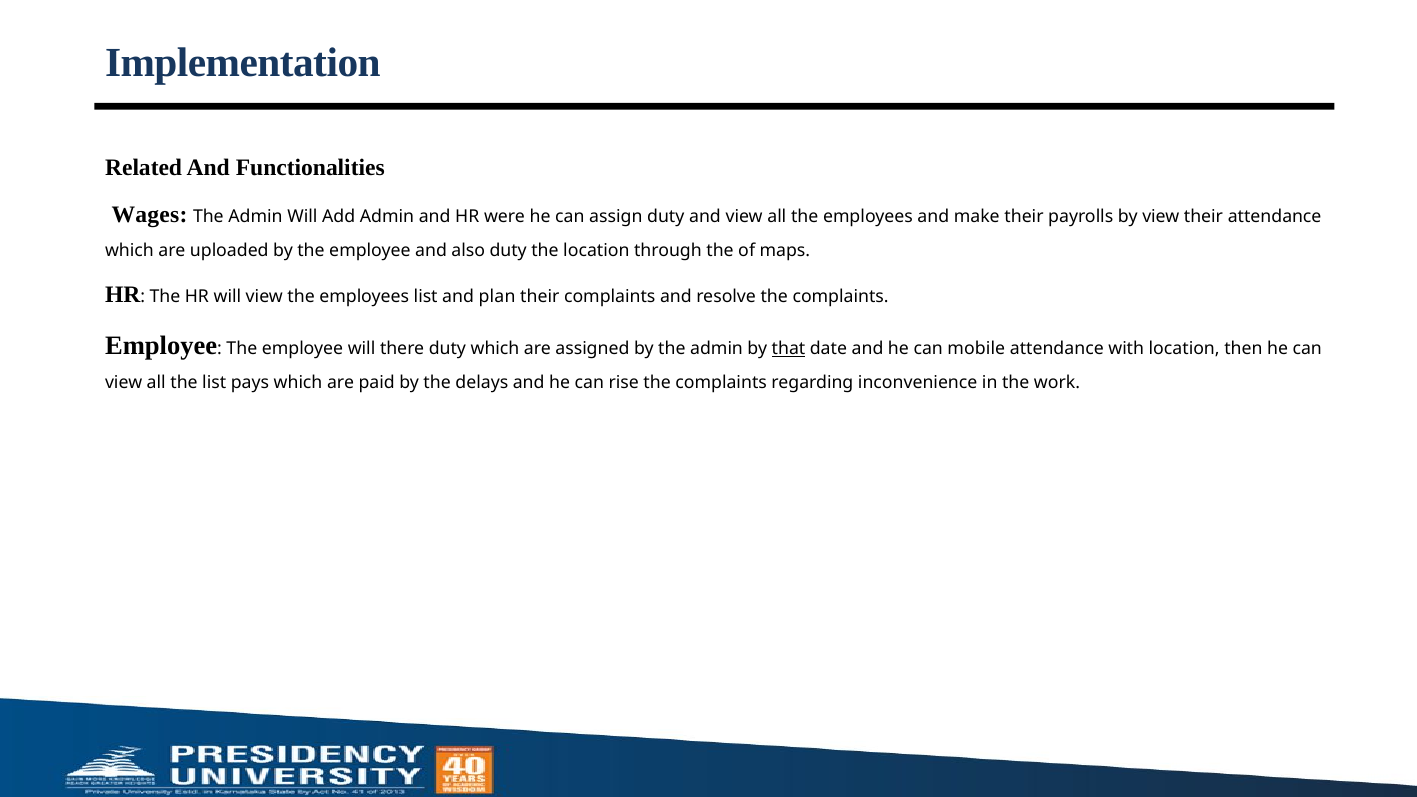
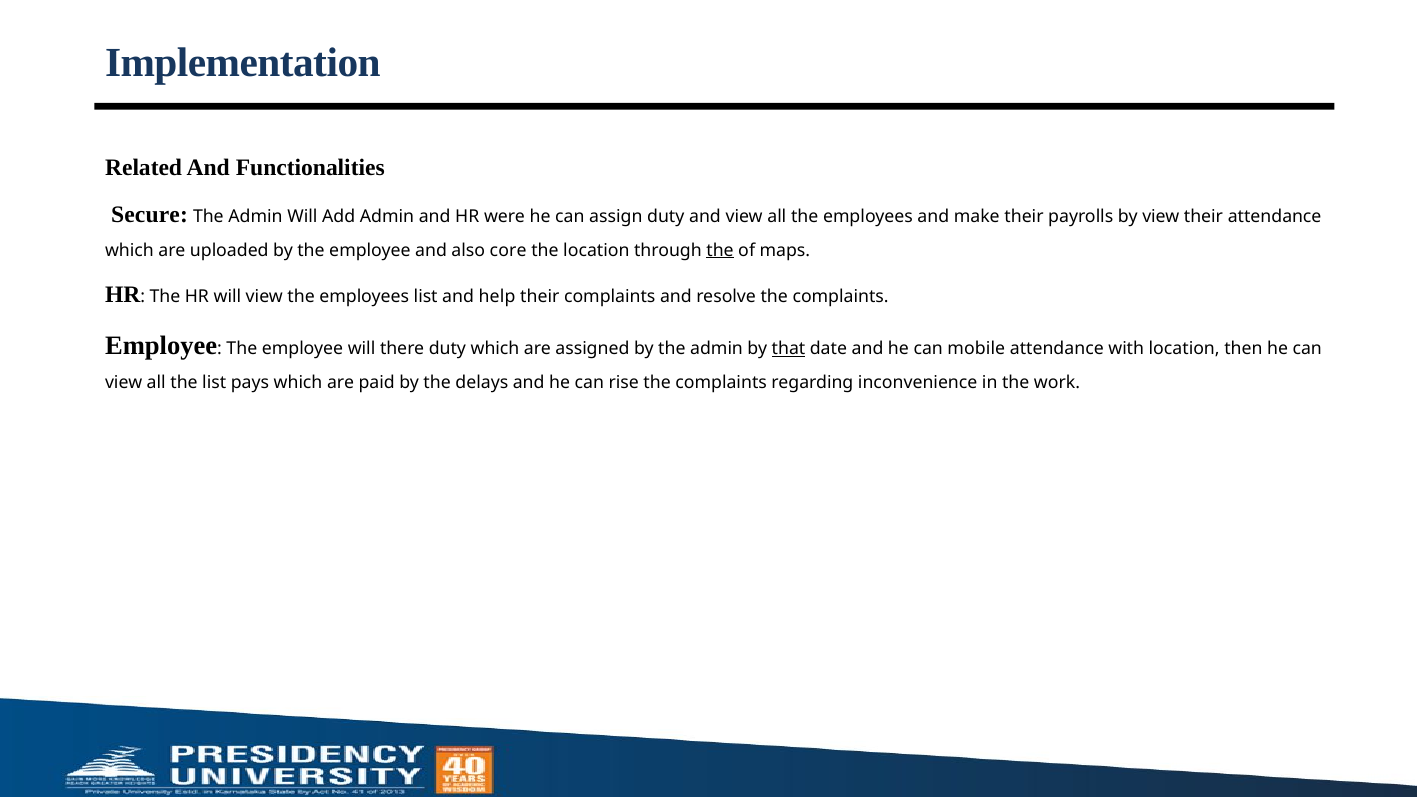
Wages: Wages -> Secure (150, 215)
also duty: duty -> core (508, 250)
the underline: none -> present (720, 250)
plan: plan -> help (497, 296)
